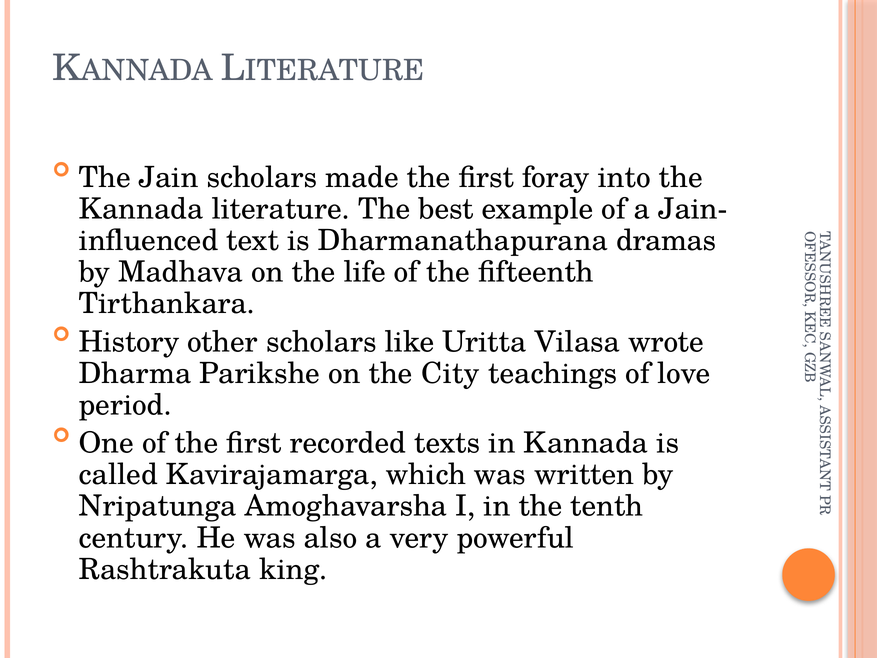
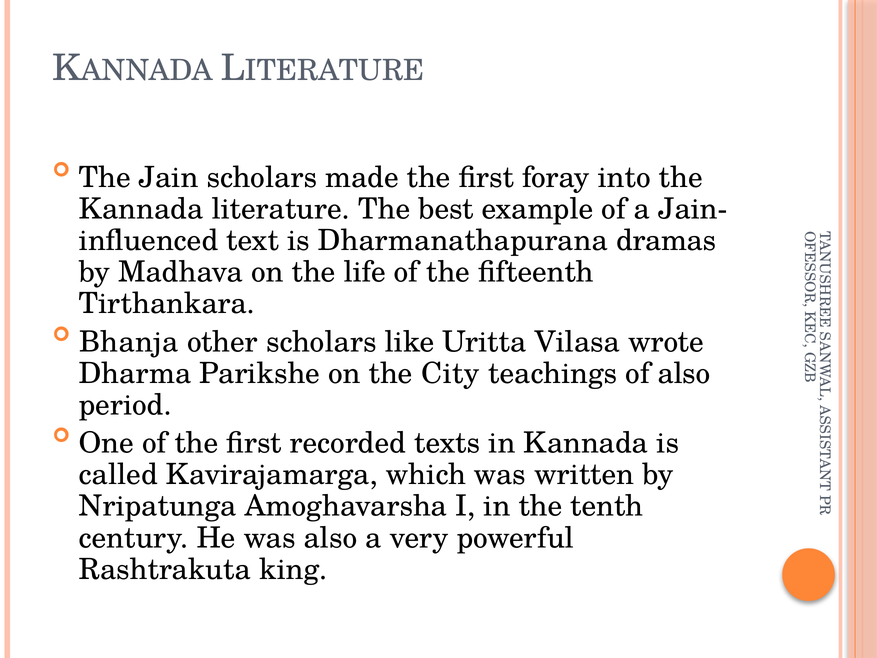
History: History -> Bhanja (129, 342)
of love: love -> also (684, 373)
